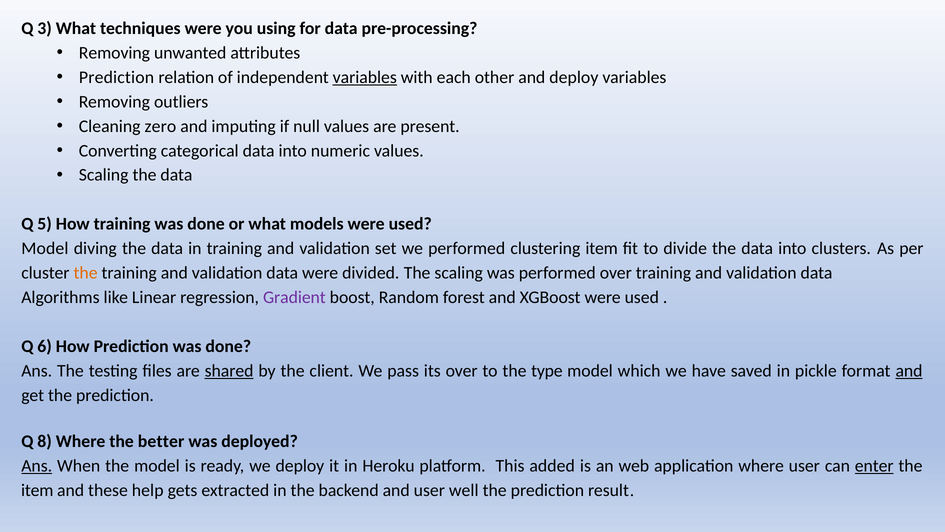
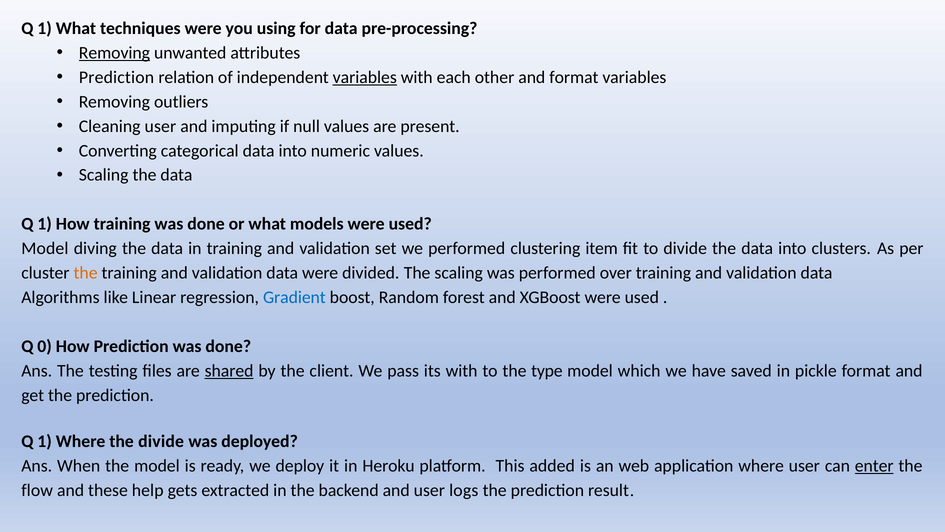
3: 3 -> 1 (45, 28)
Removing underline: none -> present (114, 53)
and deploy: deploy -> format (574, 77)
Cleaning zero: zero -> user (160, 126)
5: 5 -> 1 (45, 224)
Gradient colour: purple -> blue (294, 297)
6: 6 -> 0 (45, 346)
its over: over -> with (462, 371)
and underline: present -> none (909, 371)
8: 8 -> 1 (45, 441)
the better: better -> divide (161, 441)
Ans underline: present -> none (37, 466)
item: item -> flow (37, 490)
well: well -> logs (464, 490)
